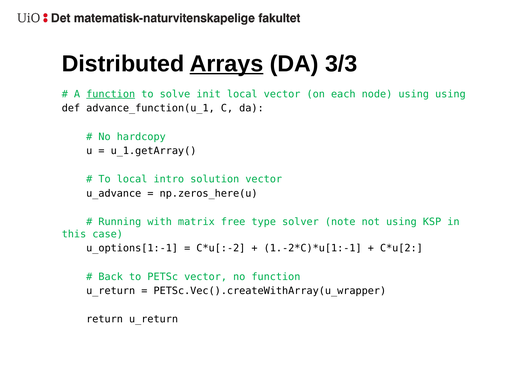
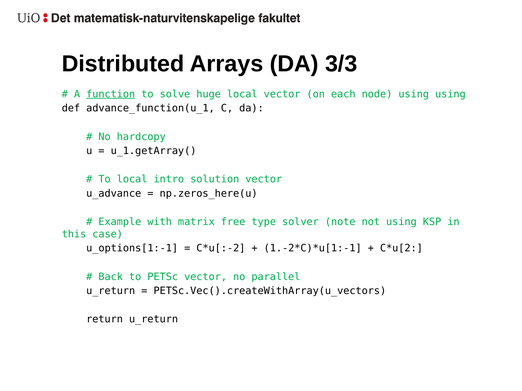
Arrays underline: present -> none (227, 64)
init: init -> huge (209, 94)
Running: Running -> Example (120, 222)
no function: function -> parallel (276, 277)
PETSc.Vec().createWithArray(u_wrapper: PETSc.Vec().createWithArray(u_wrapper -> PETSc.Vec().createWithArray(u_vectors (270, 291)
